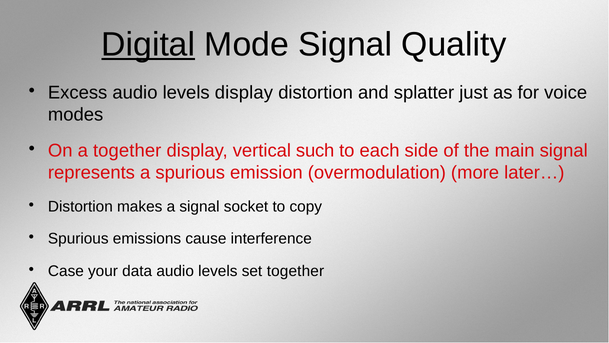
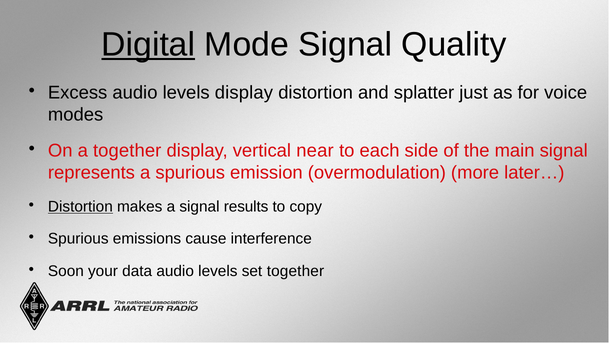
such: such -> near (315, 150)
Distortion underline: none -> present (80, 206)
socket: socket -> results (246, 206)
Case: Case -> Soon (66, 271)
